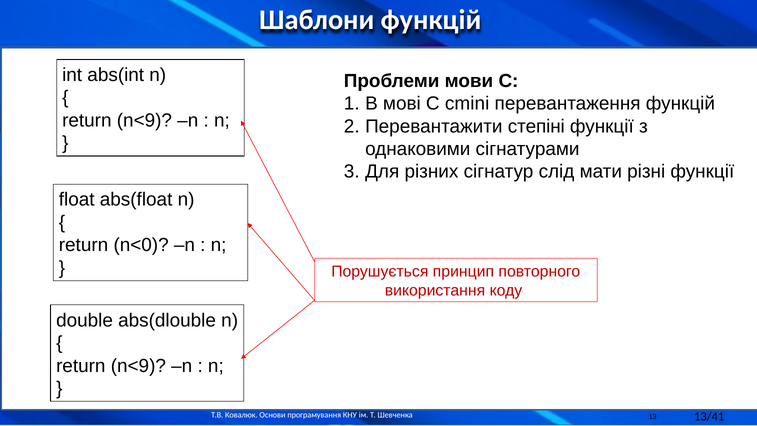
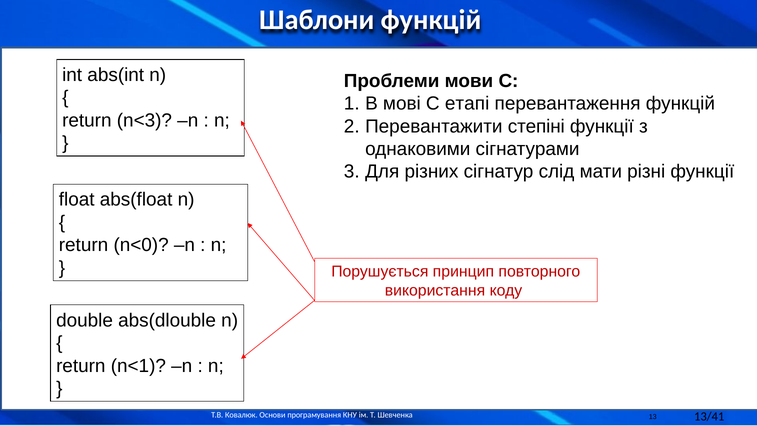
cmini: cmini -> етапі (467, 104)
n<9: n<9 -> n<3 (144, 120)
n<9: n<9 -> n<1 (138, 366)
